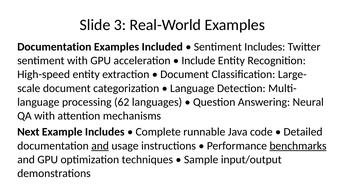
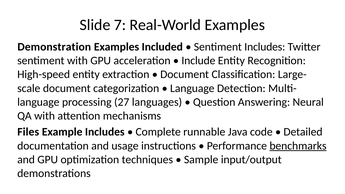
3: 3 -> 7 (120, 25)
Documentation: Documentation -> Demonstration (54, 47)
62: 62 -> 27 (122, 102)
Next: Next -> Files (28, 132)
and underline: present -> none (100, 146)
